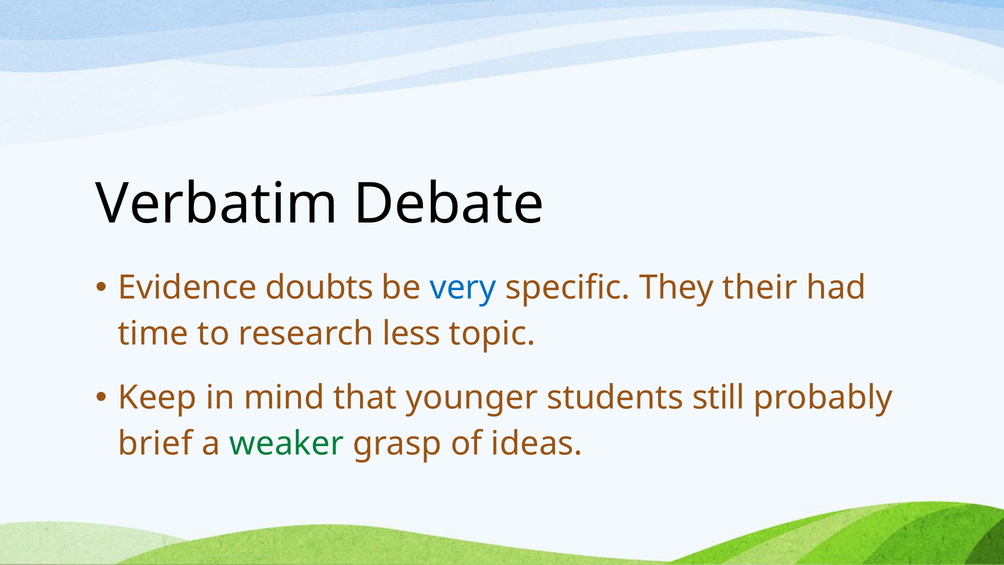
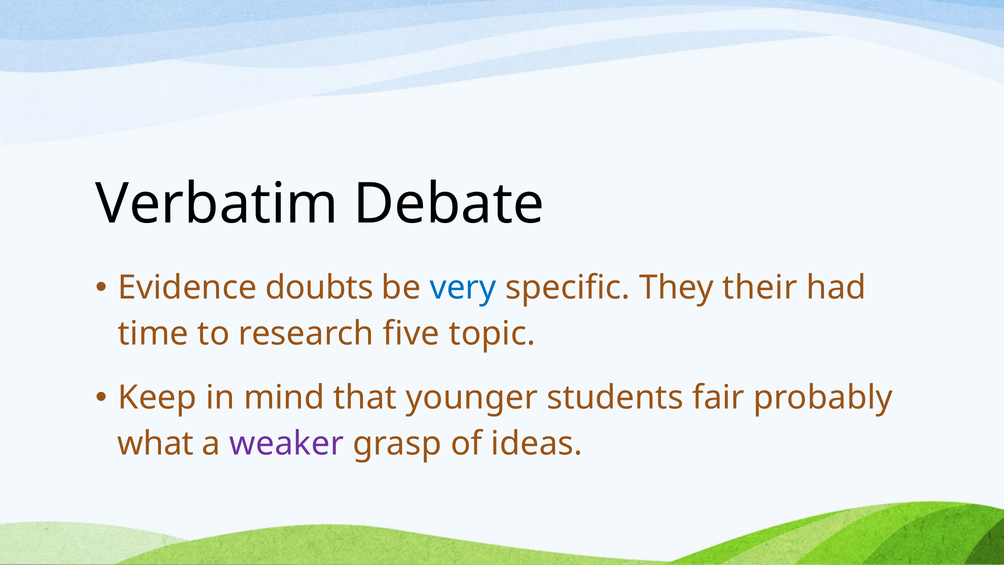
less: less -> five (411, 333)
still: still -> fair (718, 398)
brief: brief -> what (156, 443)
weaker colour: green -> purple (287, 443)
